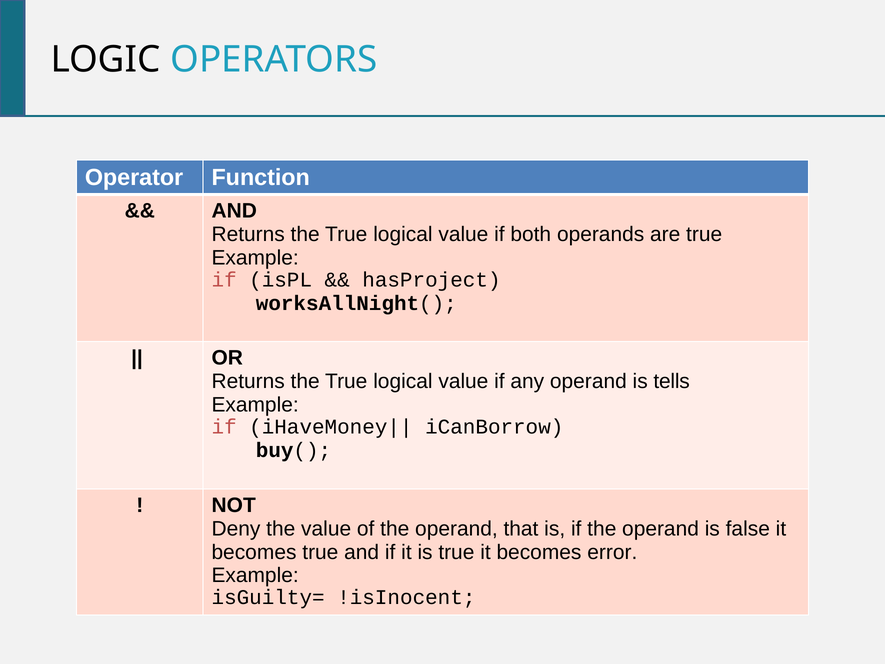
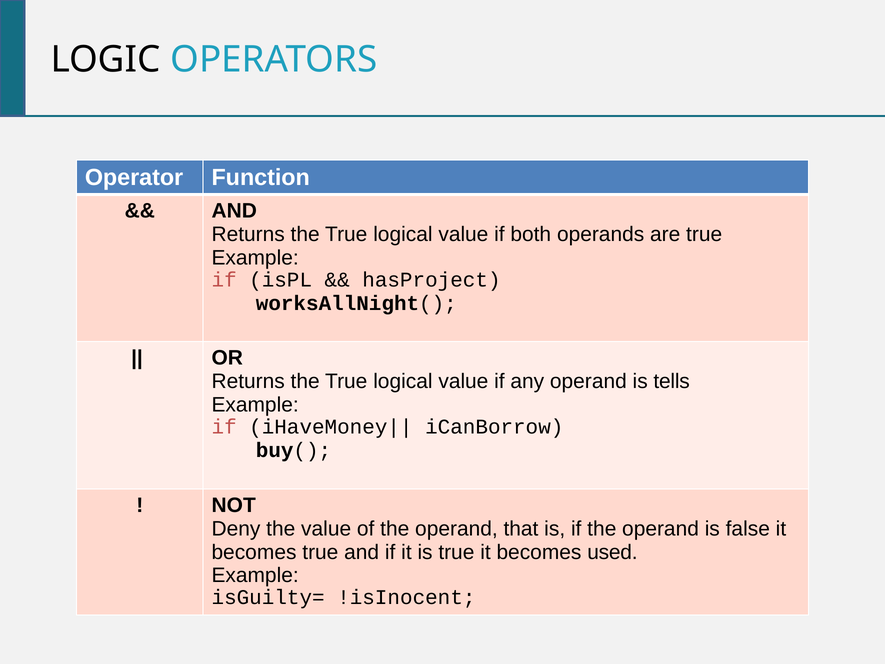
error: error -> used (612, 552)
